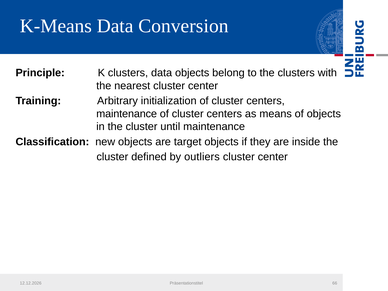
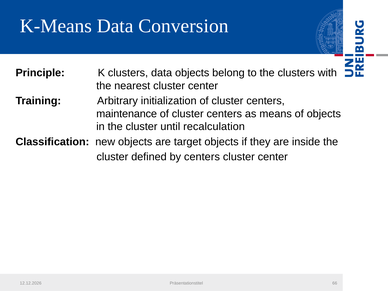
until maintenance: maintenance -> recalculation (214, 127)
by outliers: outliers -> centers (202, 157)
